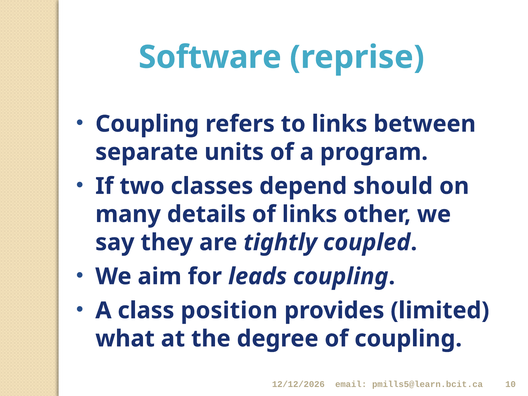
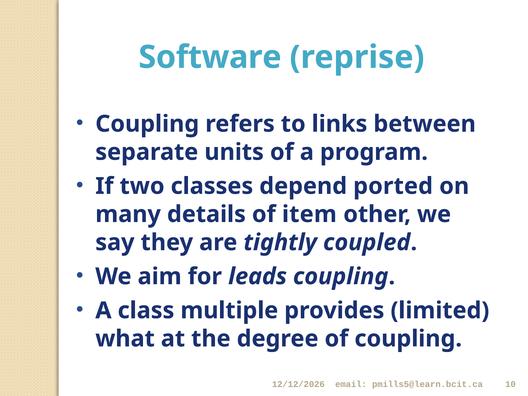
should: should -> ported (393, 186)
of links: links -> item (309, 214)
position: position -> multiple (229, 311)
